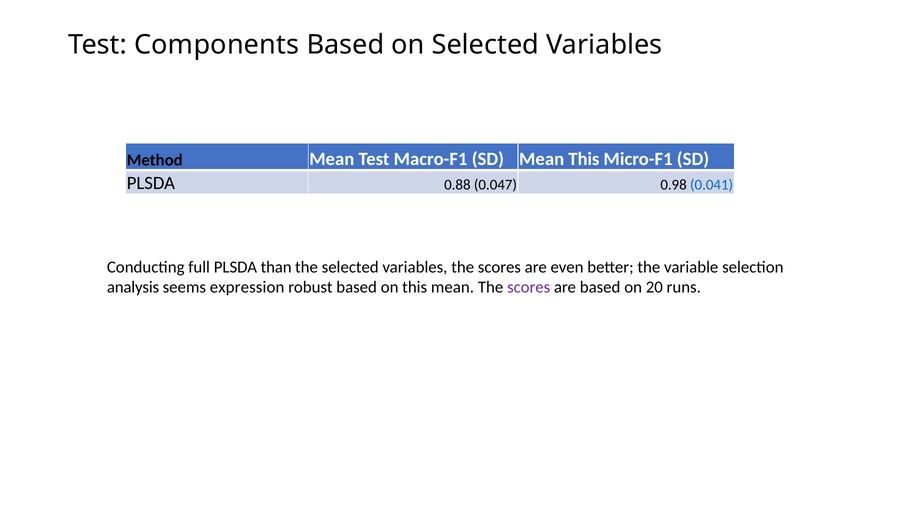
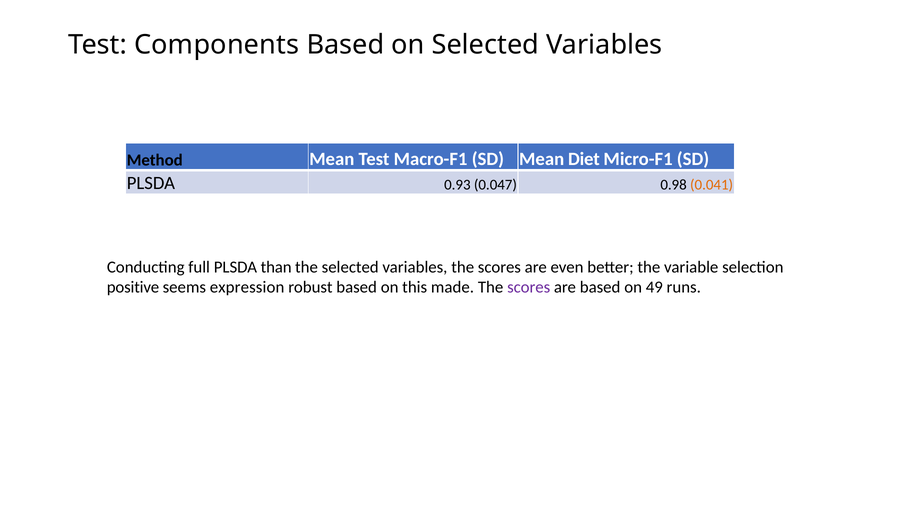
Mean This: This -> Diet (584, 159)
0.88: 0.88 -> 0.93 (457, 185)
0.041 colour: blue -> orange (712, 185)
analysis: analysis -> positive (133, 287)
this mean: mean -> made (453, 287)
20: 20 -> 49 (654, 287)
